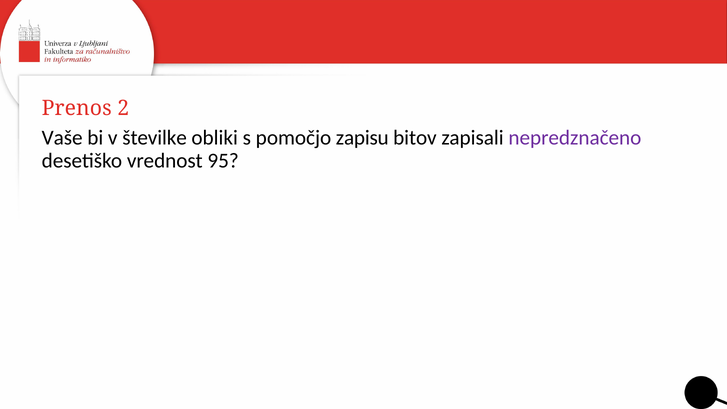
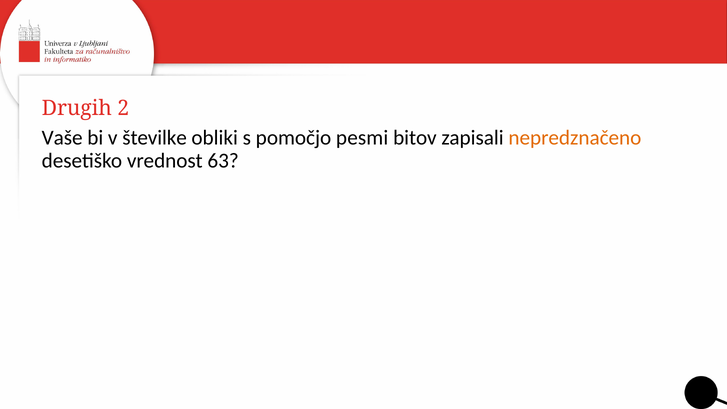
Prenos: Prenos -> Drugih (77, 108)
zapisu: zapisu -> pesmi (362, 138)
nepredznačeno colour: purple -> orange (575, 138)
95: 95 -> 63 (223, 161)
